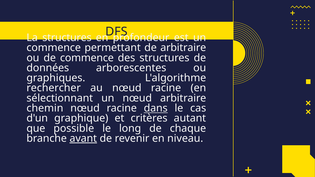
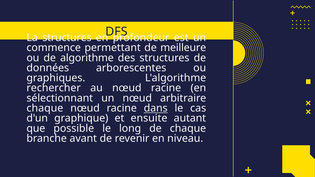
de arbitraire: arbitraire -> meilleure (183, 48)
de commence: commence -> algorithme (87, 58)
chemin: chemin -> chaque (45, 108)
critères: critères -> ensuite (149, 118)
avant underline: present -> none (83, 139)
